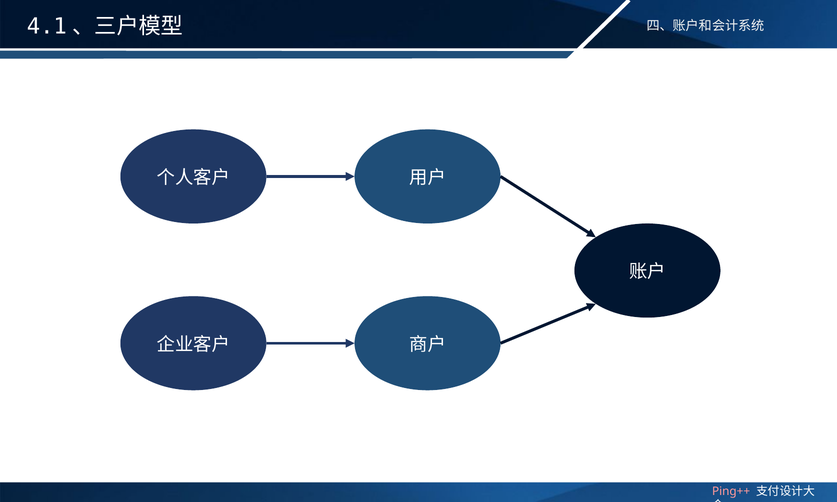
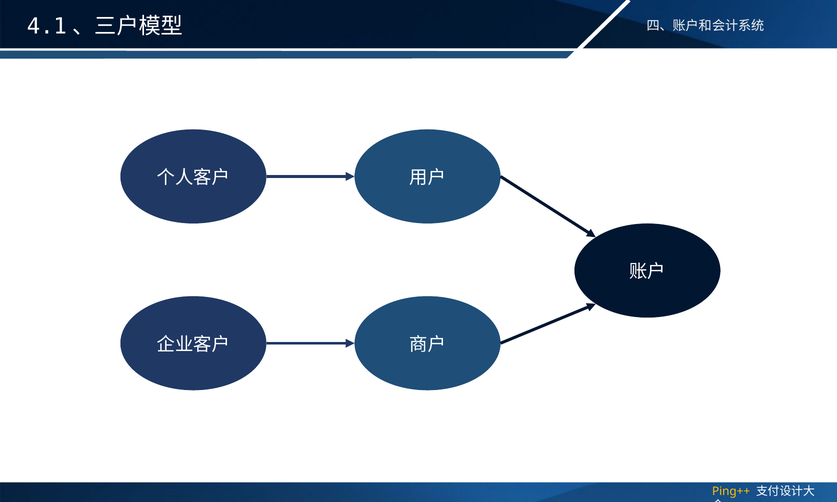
Ping++ colour: pink -> yellow (731, 491)
